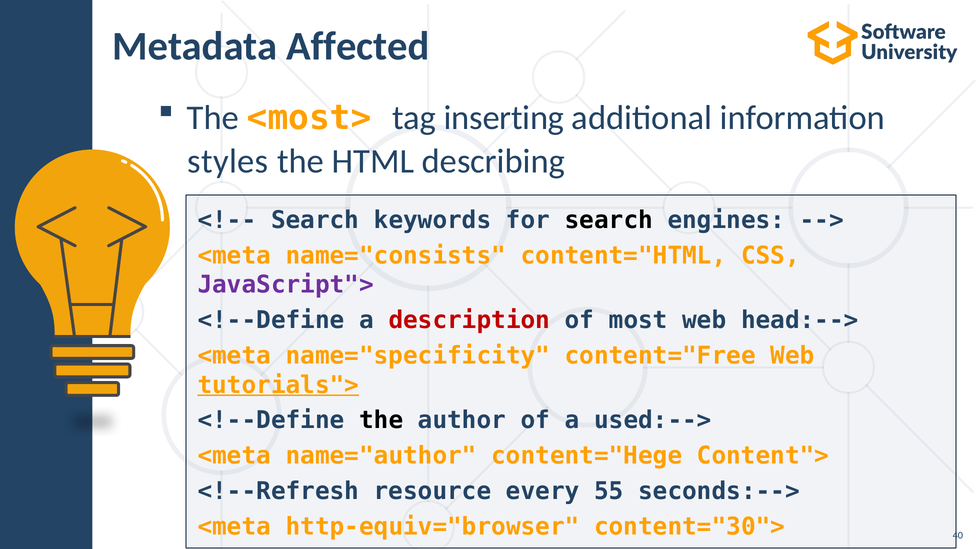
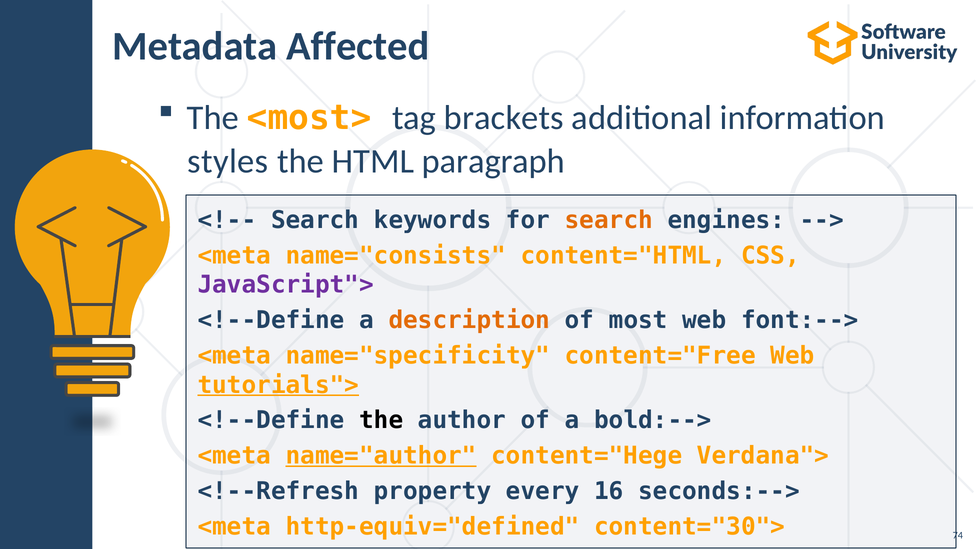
inserting: inserting -> brackets (504, 118)
describing: describing -> paragraph (493, 161)
search colour: black -> orange (609, 220)
description colour: red -> orange (469, 320)
head:-->: head:--> -> font:--> (800, 320)
used:-->: used:--> -> bold:--> (653, 420)
name="author underline: none -> present (381, 456)
Content">: Content"> -> Verdana"> (763, 456)
resource: resource -> property (433, 491)
55: 55 -> 16 (609, 491)
http-equiv="browser: http-equiv="browser -> http-equiv="defined (433, 527)
40: 40 -> 74 (958, 535)
